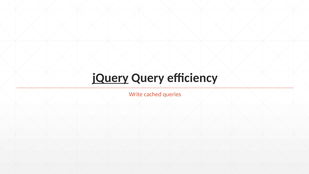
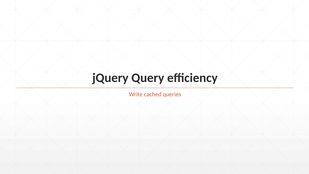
jQuery underline: present -> none (110, 78)
